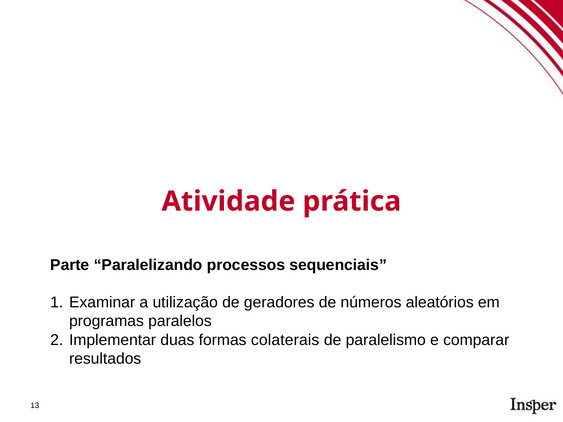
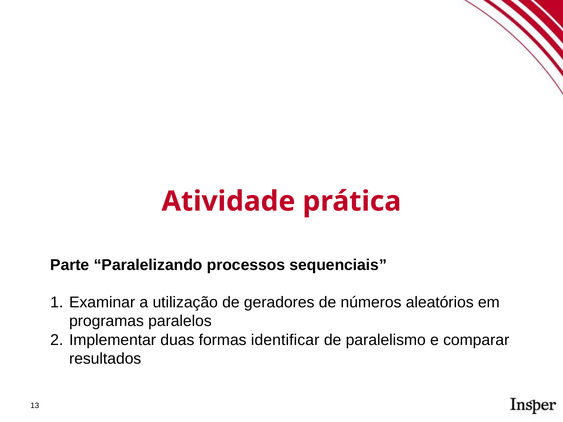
colaterais: colaterais -> identificar (285, 340)
